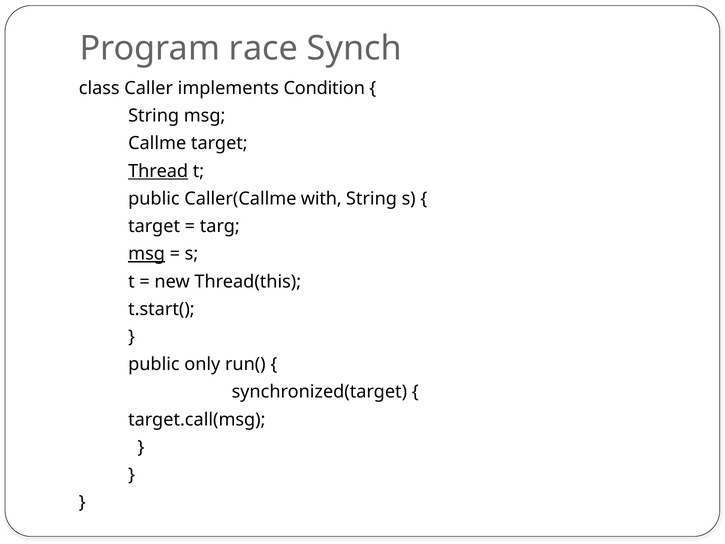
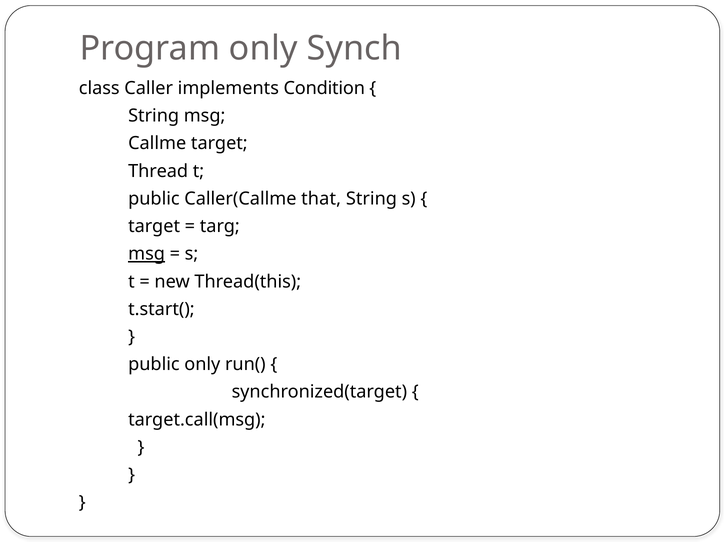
Program race: race -> only (263, 48)
Thread underline: present -> none (158, 171)
with: with -> that (321, 199)
